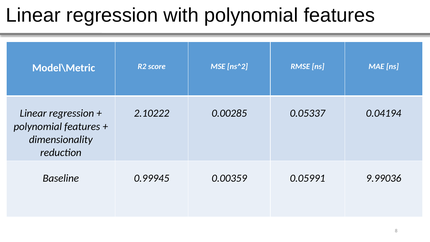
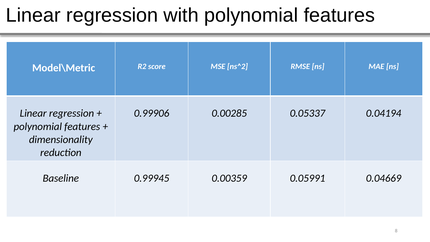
2.10222: 2.10222 -> 0.99906 (152, 113)
9.99036: 9.99036 -> 0.04669 (384, 178)
